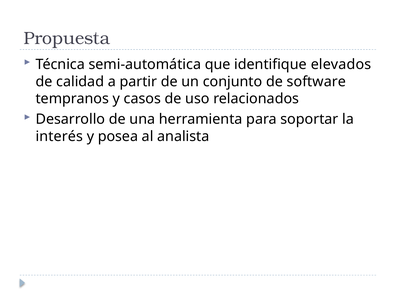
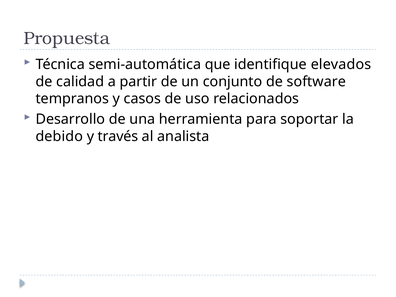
interés: interés -> debido (59, 136)
posea: posea -> través (118, 136)
